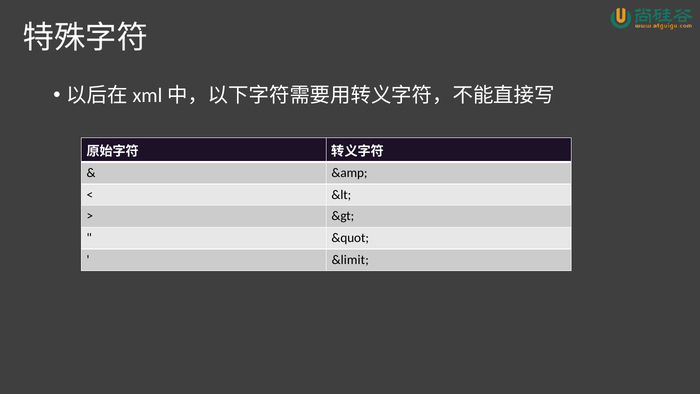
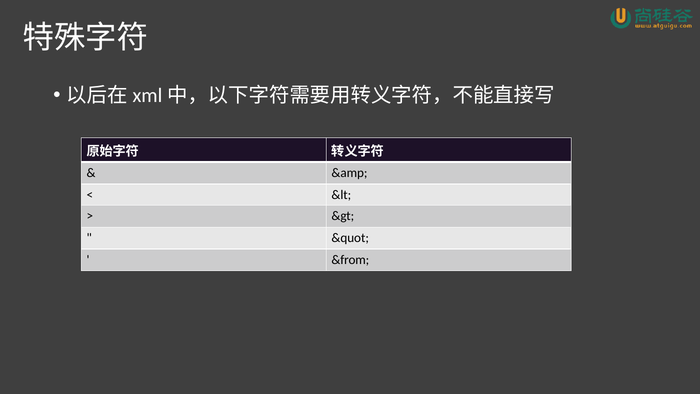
&limit: &limit -> &from (350, 260)
